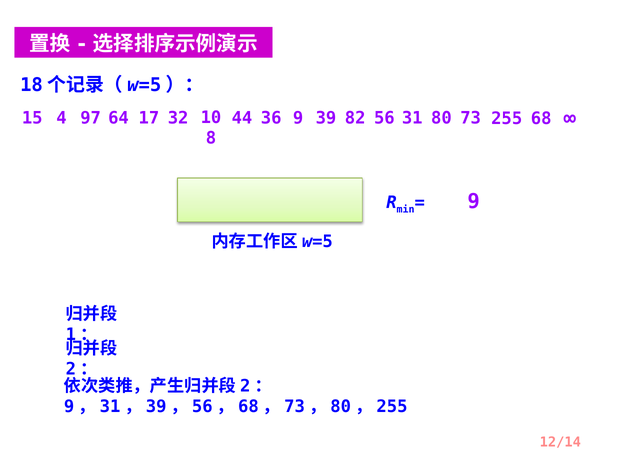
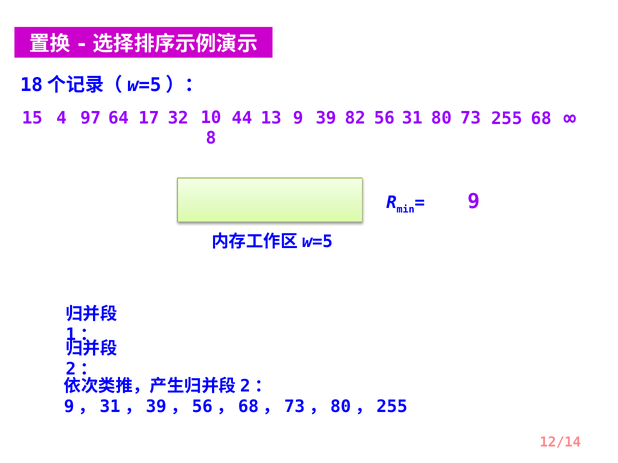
36: 36 -> 13 (271, 118)
